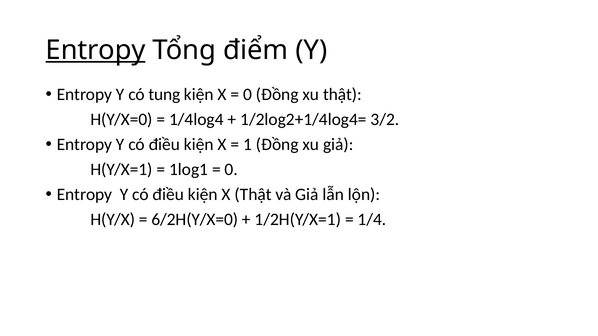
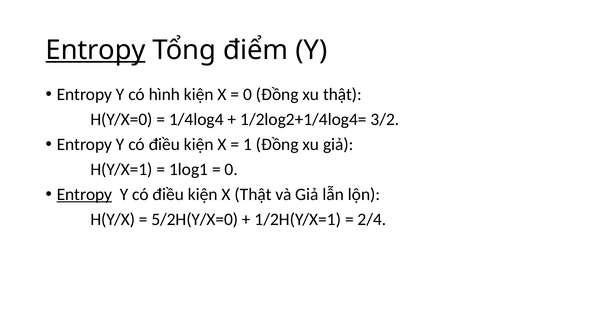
tung: tung -> hình (164, 94)
Entropy underline: none -> present (84, 195)
6/2H(Y/X=0: 6/2H(Y/X=0 -> 5/2H(Y/X=0 (195, 220)
1/4: 1/4 -> 2/4 (372, 220)
